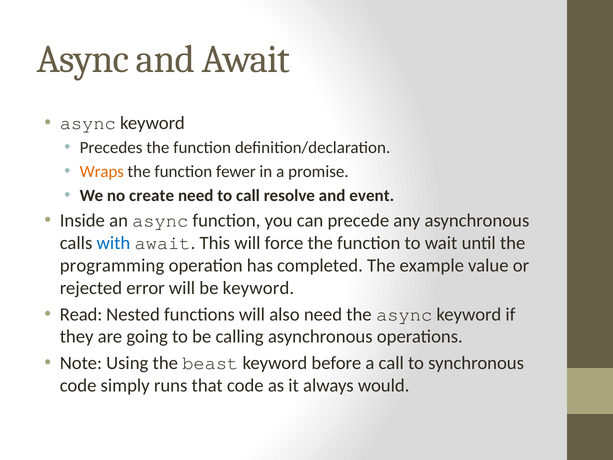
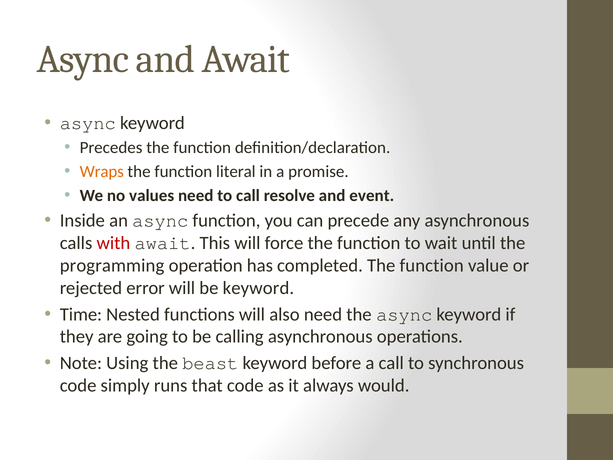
fewer: fewer -> literal (236, 171)
create: create -> values (152, 195)
with colour: blue -> red (113, 243)
completed The example: example -> function (432, 266)
Read: Read -> Time (81, 314)
